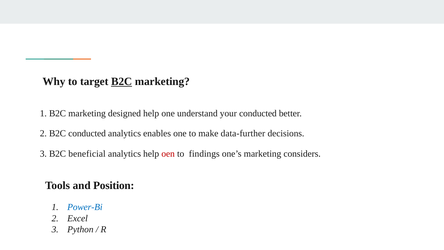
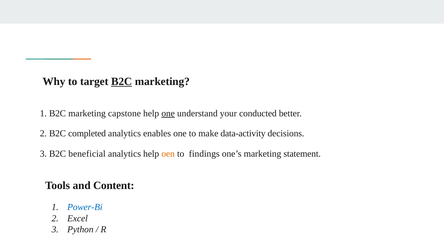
designed: designed -> capstone (124, 113)
one underline: none -> present (168, 113)
B2C conducted: conducted -> completed (87, 133)
data-further: data-further -> data-activity (243, 133)
oen colour: red -> orange (168, 154)
considers: considers -> statement (302, 154)
Position: Position -> Content (114, 185)
